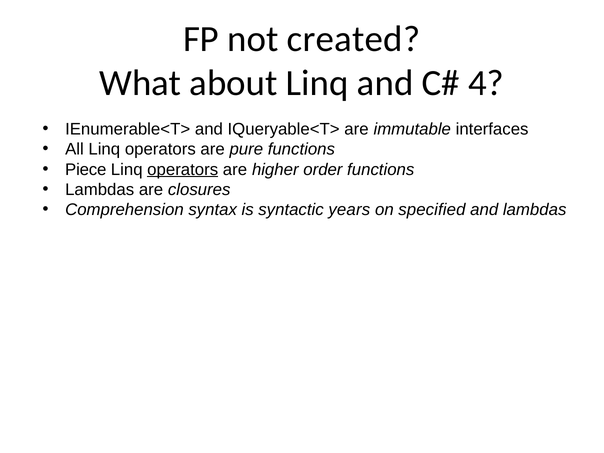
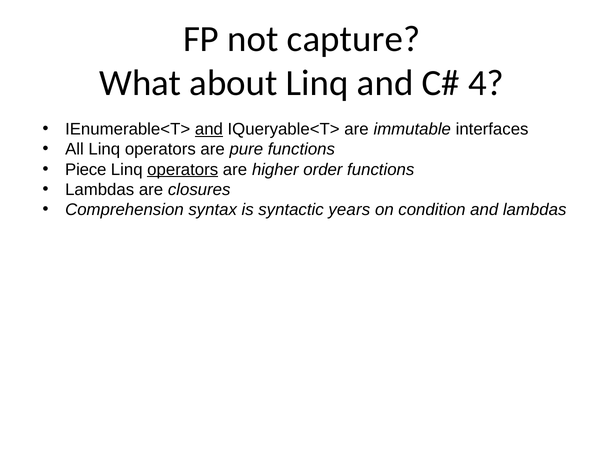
created: created -> capture (354, 39)
and underline: none -> present (209, 129)
specified: specified -> condition (432, 210)
